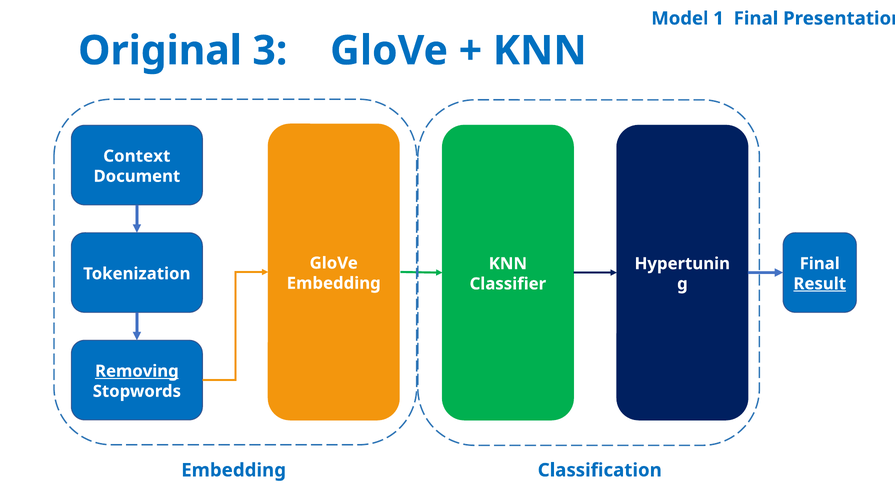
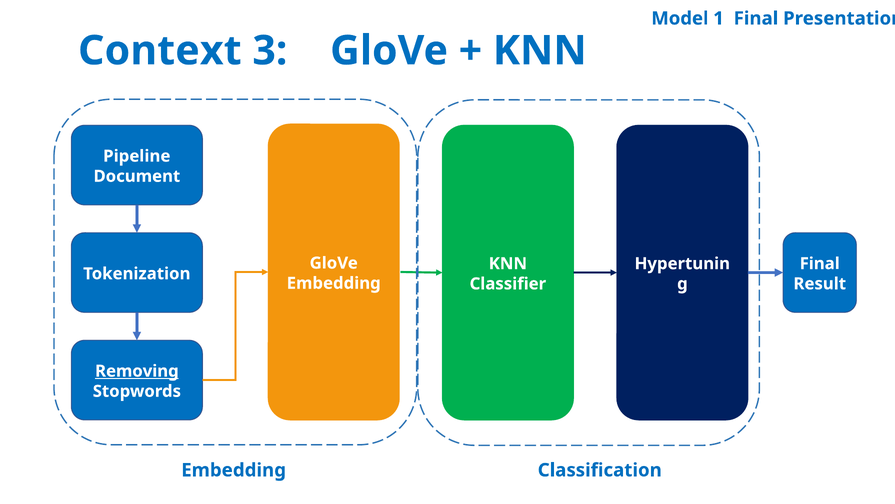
Original: Original -> Context (160, 51)
Context: Context -> Pipeline (137, 156)
Result underline: present -> none (820, 283)
